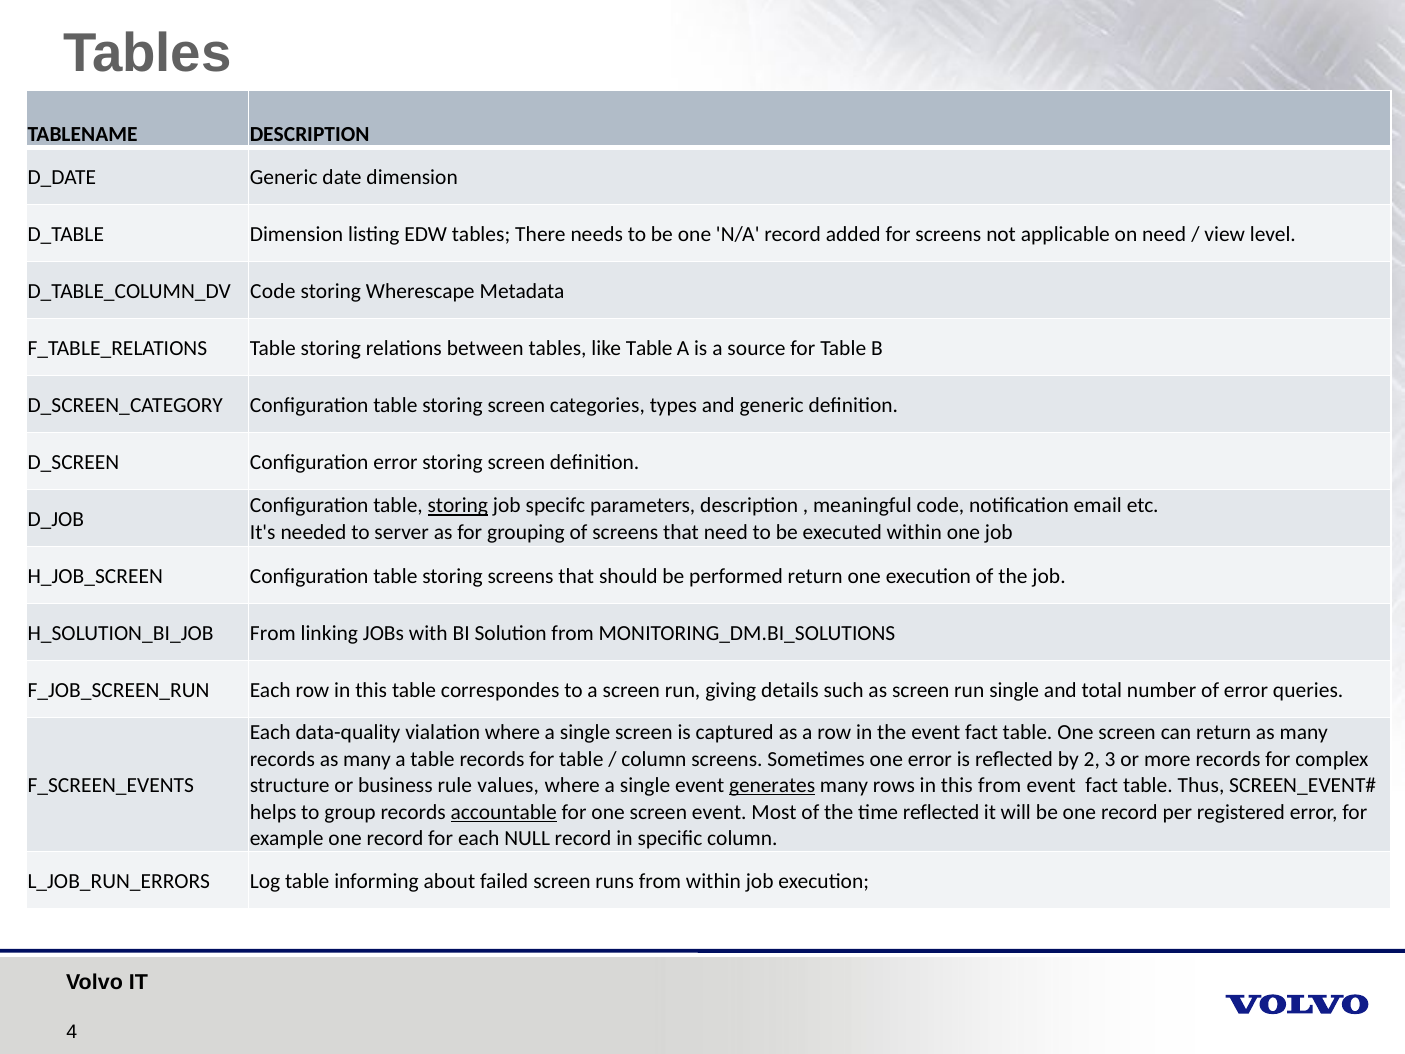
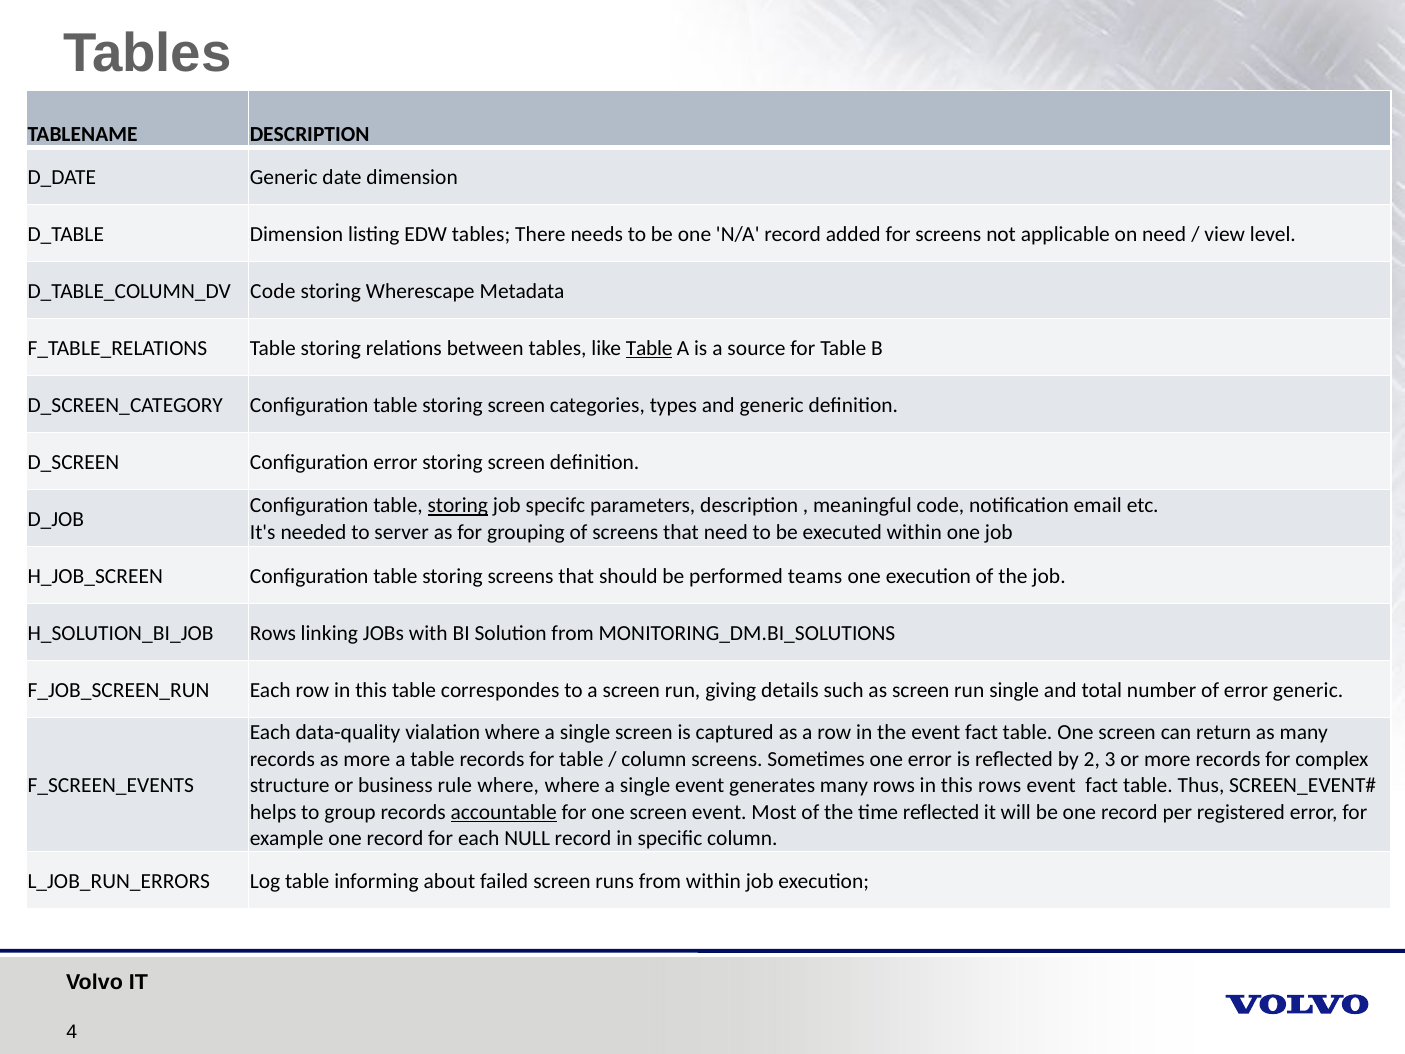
Table underline: none -> present (649, 348)
performed return: return -> teams (815, 576)
From: From -> Rows (273, 633)
error queries: queries -> generic (1308, 690)
records as many: many -> more (367, 759)
rule values: values -> where (508, 785)
generates underline: present -> none (772, 785)
this from: from -> rows (1000, 785)
